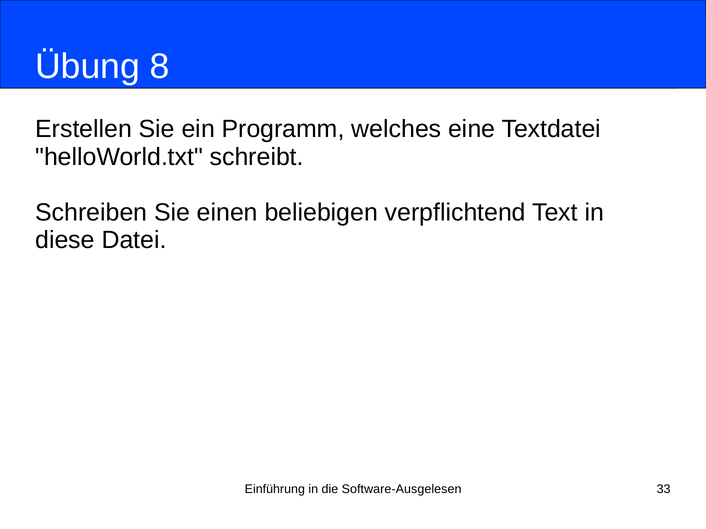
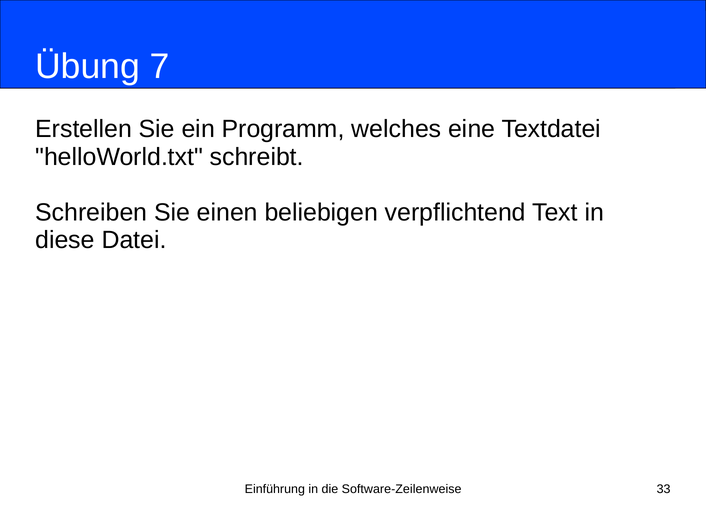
8: 8 -> 7 (160, 67)
Software-Ausgelesen: Software-Ausgelesen -> Software-Zeilenweise (402, 489)
